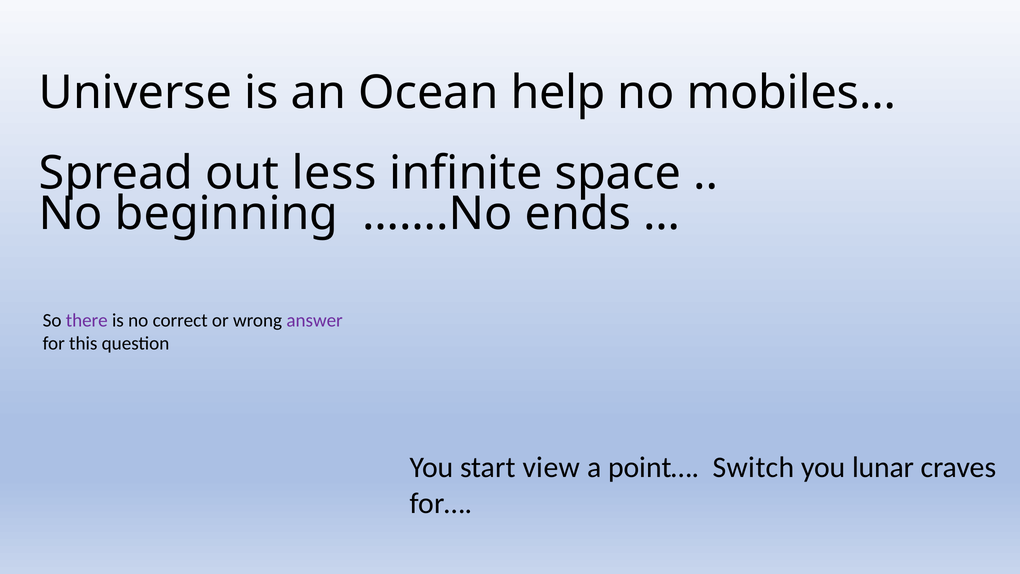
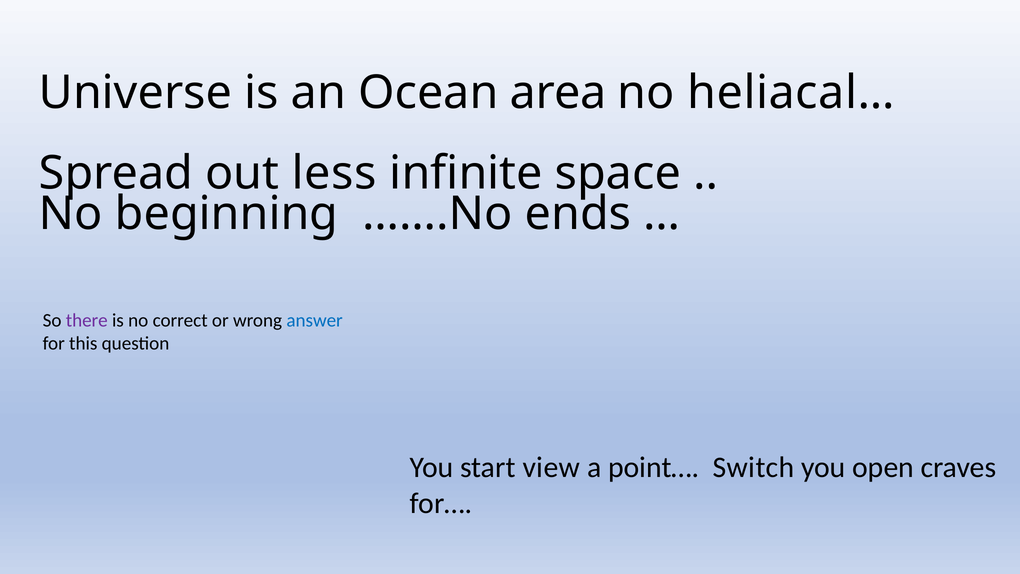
help: help -> area (558, 93)
mobiles…: mobiles… -> heliacal… (791, 93)
answer colour: purple -> blue (315, 320)
lunar: lunar -> open (883, 467)
